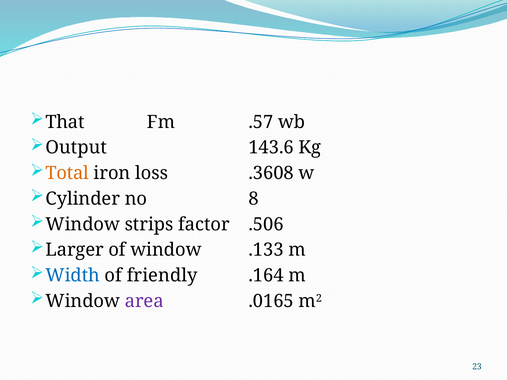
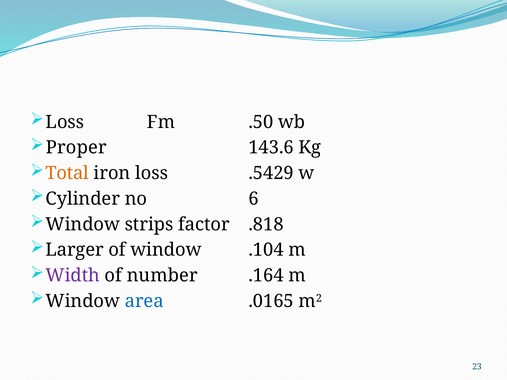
That: That -> Loss (65, 122)
.57: .57 -> .50 (261, 122)
Output: Output -> Proper (76, 148)
.3608: .3608 -> .5429 (271, 173)
8: 8 -> 6 (253, 199)
.506: .506 -> .818 (266, 225)
.133: .133 -> .104 (266, 250)
Width colour: blue -> purple (73, 276)
friendly: friendly -> number (162, 276)
area colour: purple -> blue (144, 301)
